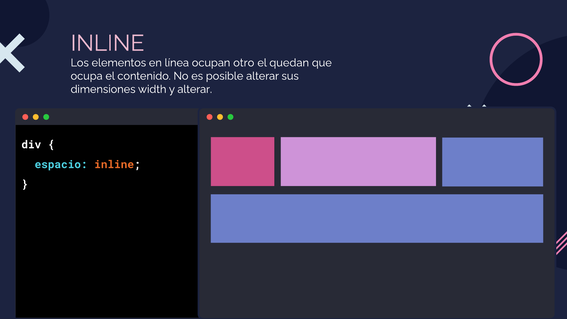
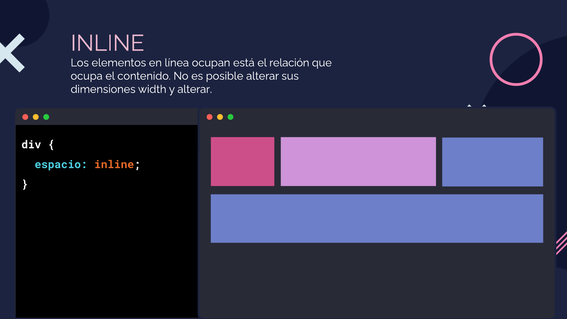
otro: otro -> está (244, 63)
quedan: quedan -> relación (289, 63)
